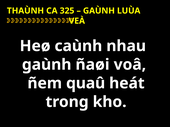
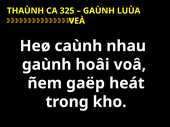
ñaøi: ñaøi -> hoâi (93, 65)
quaû: quaû -> gaëp (86, 84)
